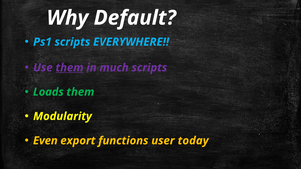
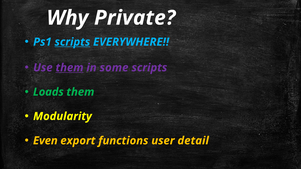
Default: Default -> Private (135, 18)
scripts underline: none -> present (72, 42)
much: much -> some (114, 68)
today: today -> detail (193, 141)
